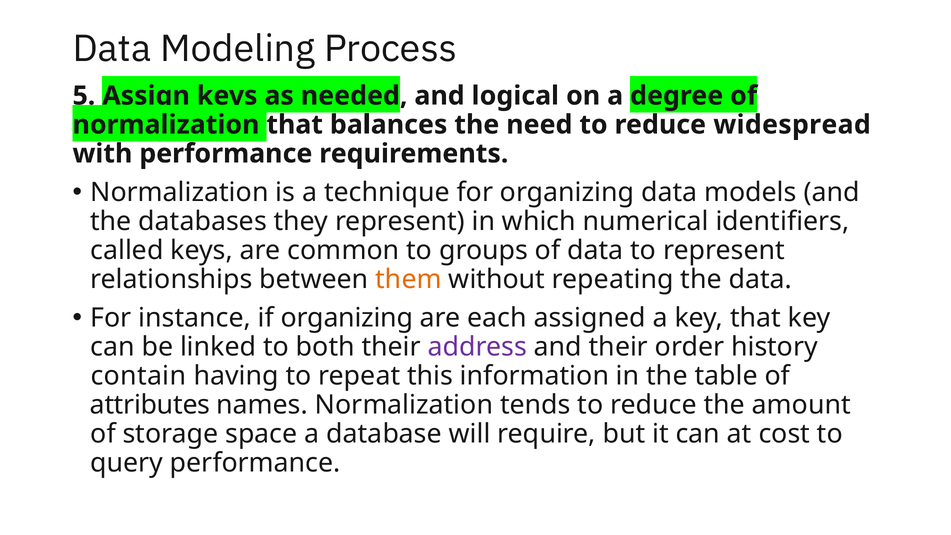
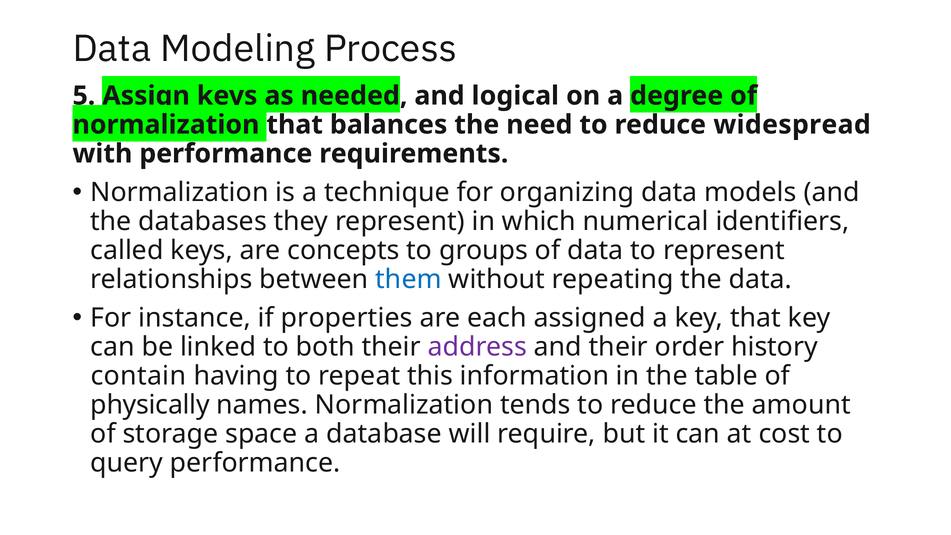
common: common -> concepts (343, 250)
them colour: orange -> blue (408, 279)
if organizing: organizing -> properties (347, 318)
attributes: attributes -> physically (150, 405)
